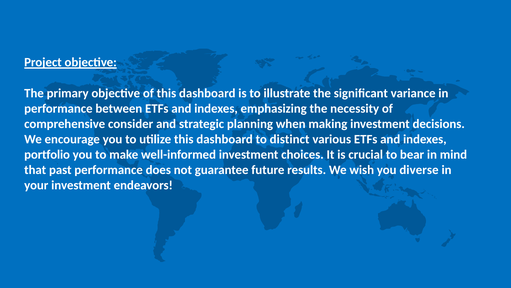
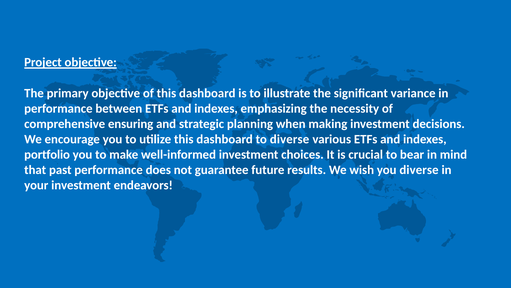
consider: consider -> ensuring (131, 124)
to distinct: distinct -> diverse (290, 139)
